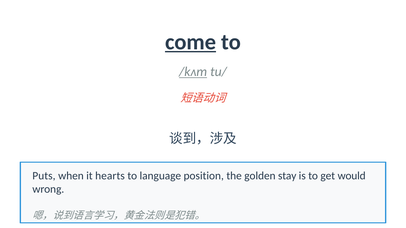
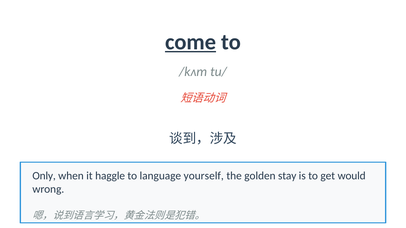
/kʌm underline: present -> none (193, 72)
Puts: Puts -> Only (44, 176)
hearts: hearts -> haggle (110, 176)
position: position -> yourself (204, 176)
